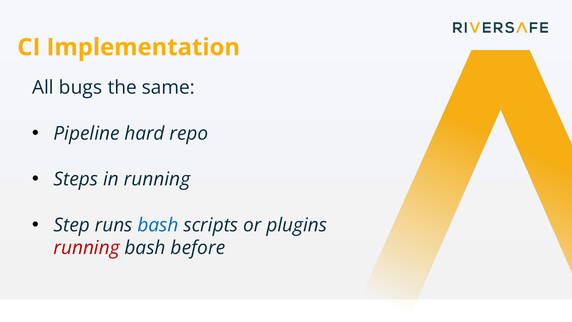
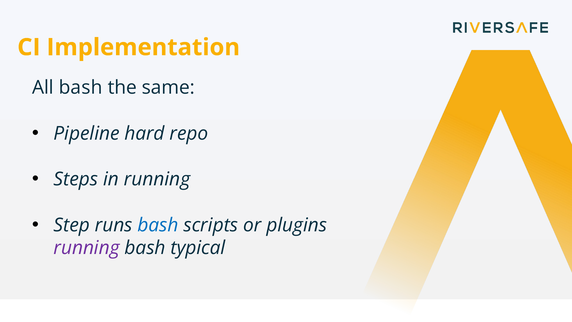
All bugs: bugs -> bash (81, 88)
running colour: red -> purple (87, 248)
before: before -> typical (198, 248)
